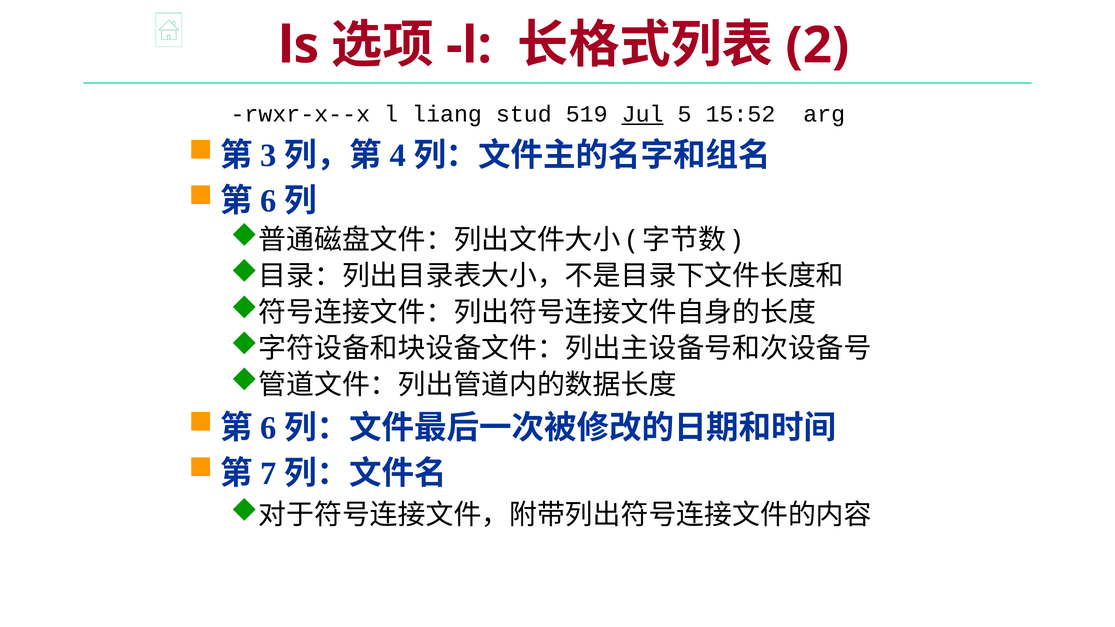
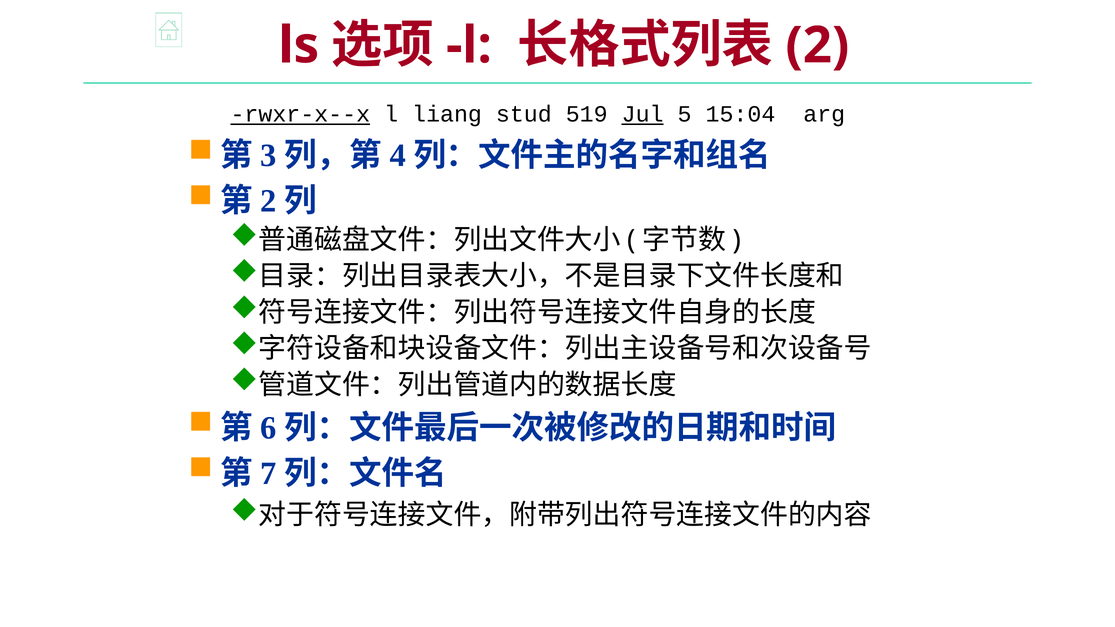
rwxr-x--x underline: none -> present (300, 114)
15:52: 15:52 -> 15:04 (740, 114)
6: 6 -> 2 (268, 201)
